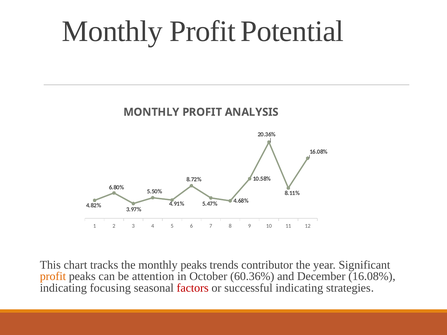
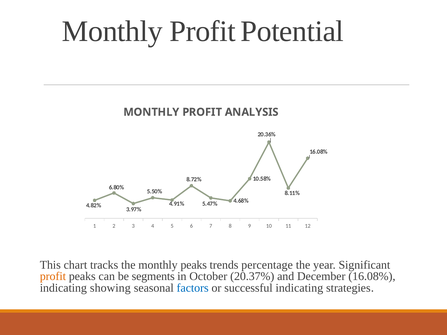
contributor: contributor -> percentage (267, 265)
attention: attention -> segments (153, 277)
60.36%: 60.36% -> 20.37% (252, 277)
focusing: focusing -> showing (110, 288)
factors colour: red -> blue (193, 288)
